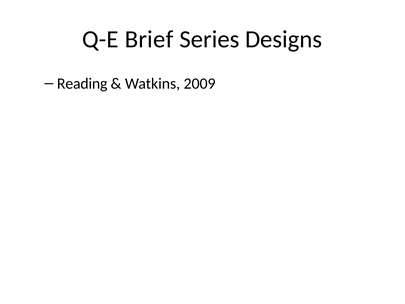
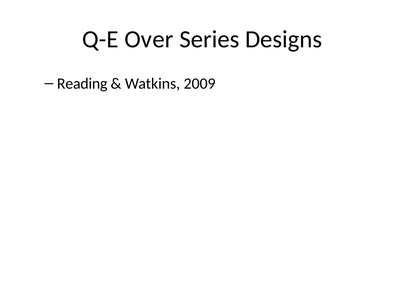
Brief: Brief -> Over (149, 39)
